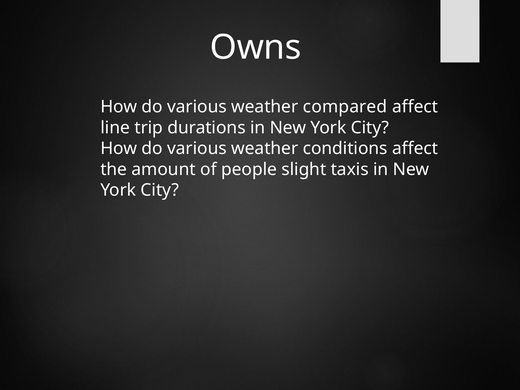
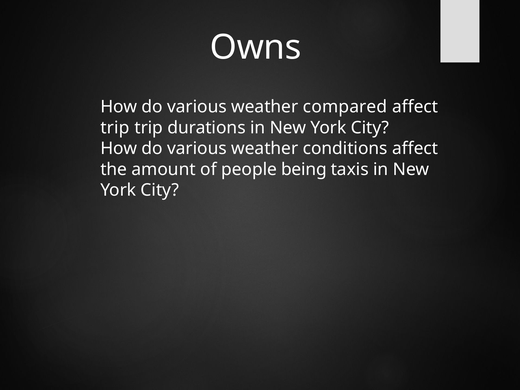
line: line -> trip (115, 128)
slight: slight -> being (304, 169)
